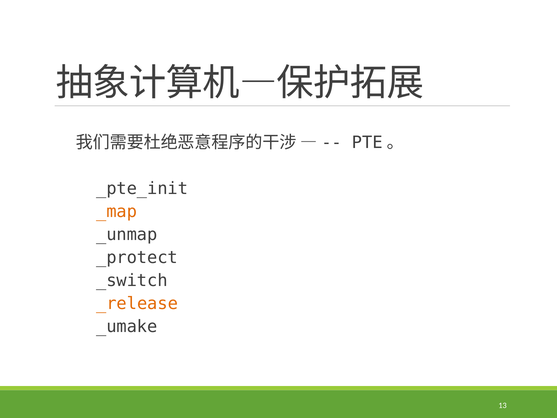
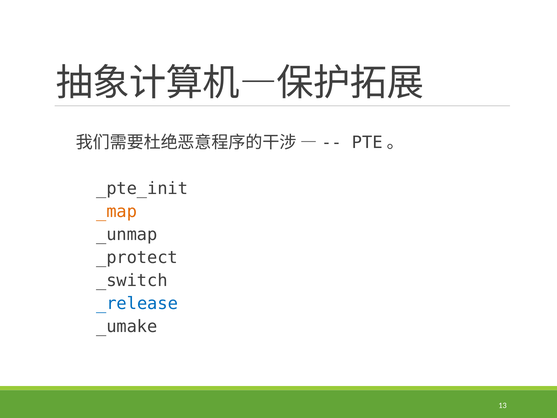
_release colour: orange -> blue (137, 303)
